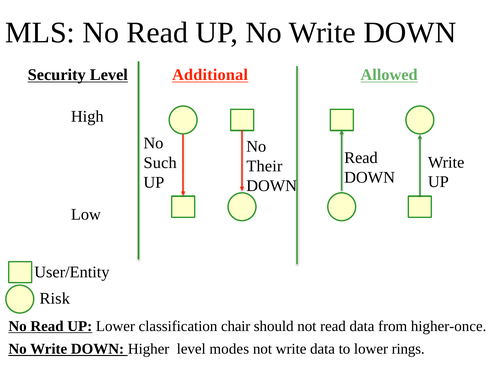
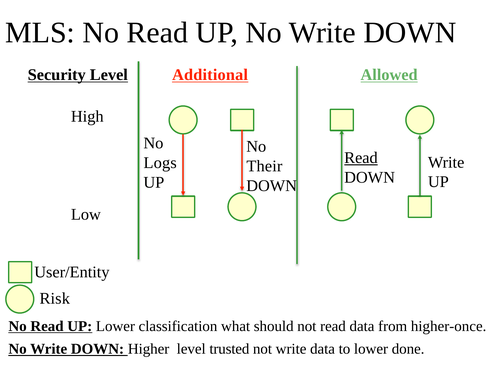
Read underline: none -> present (361, 158)
Such: Such -> Logs (160, 163)
chair: chair -> what (236, 327)
modes: modes -> trusted (229, 349)
rings: rings -> done (408, 349)
